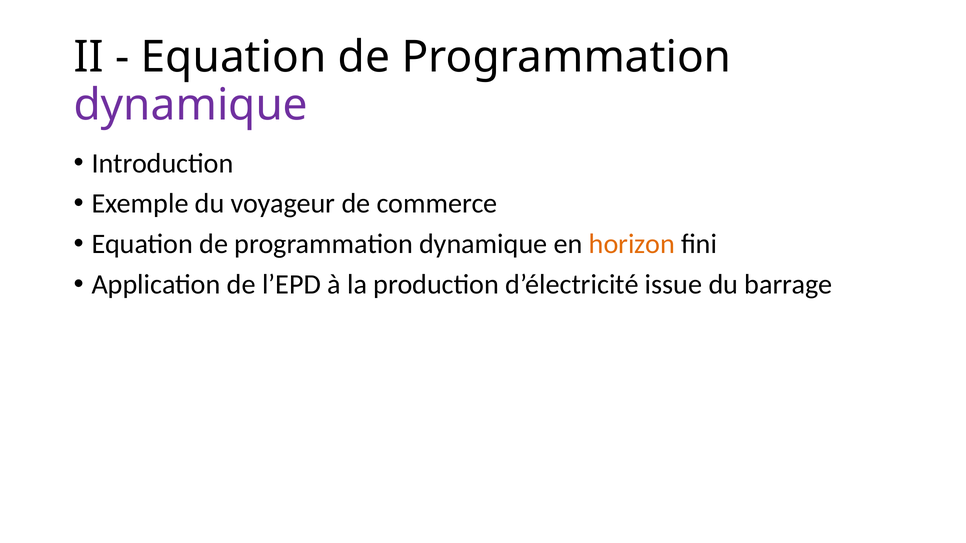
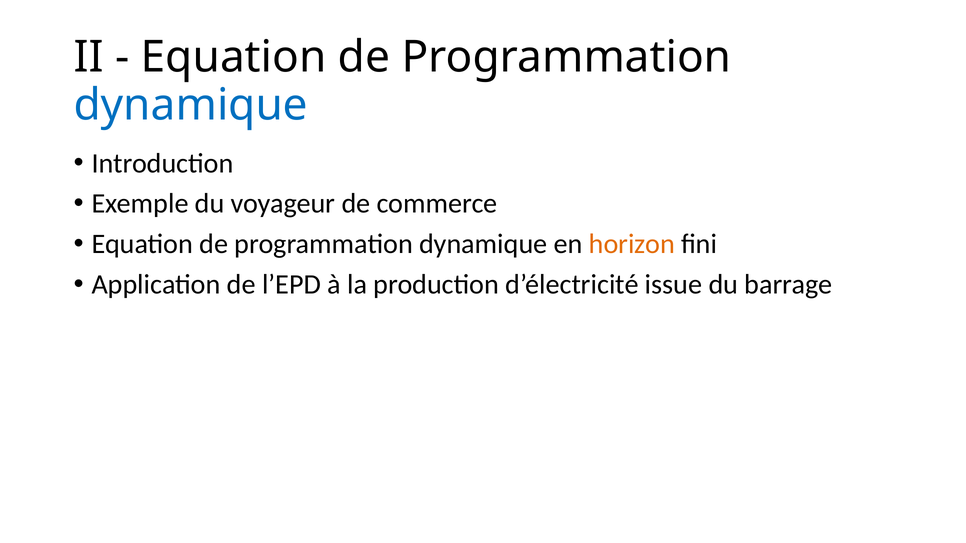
dynamique colour: purple -> blue (191, 105)
